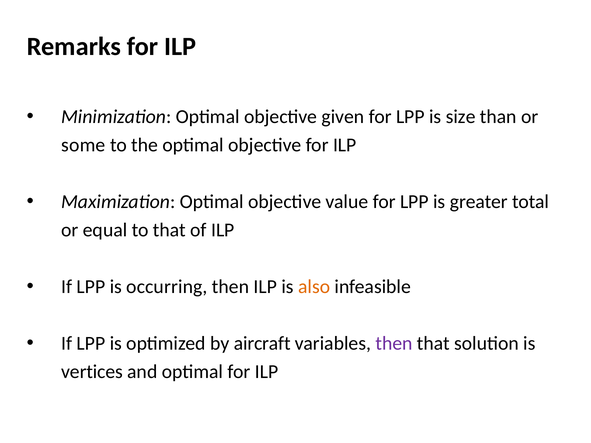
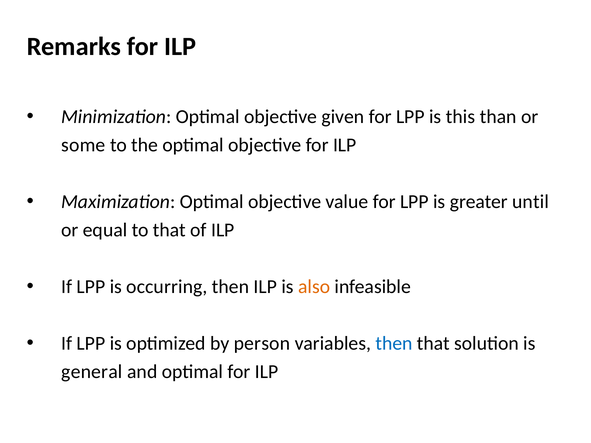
size: size -> this (461, 117)
total: total -> until (531, 202)
aircraft: aircraft -> person (262, 344)
then colour: purple -> blue (394, 344)
vertices: vertices -> general (92, 372)
